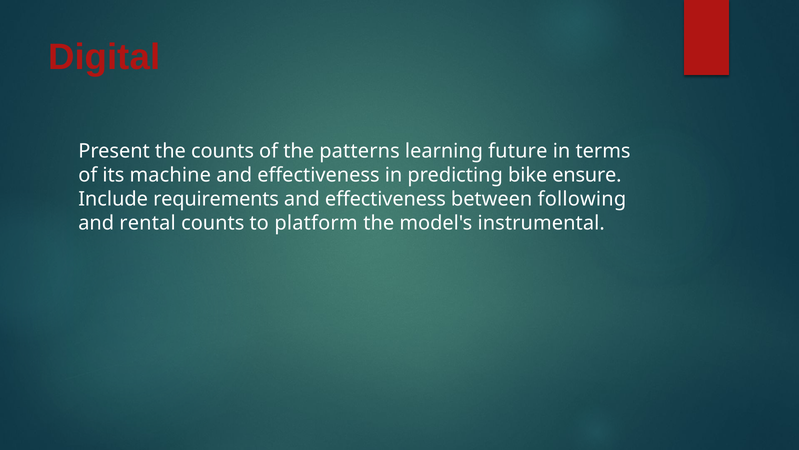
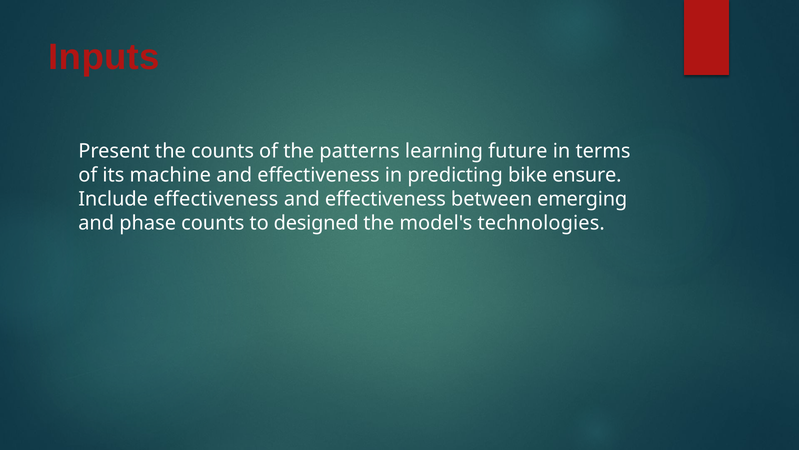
Digital: Digital -> Inputs (104, 57)
Include requirements: requirements -> effectiveness (216, 199)
following: following -> emerging (582, 199)
rental: rental -> phase (148, 223)
platform: platform -> designed (316, 223)
instrumental: instrumental -> technologies (541, 223)
